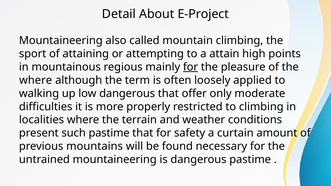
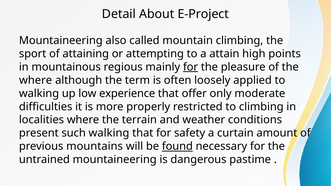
low dangerous: dangerous -> experience (127, 93)
such pastime: pastime -> walking (109, 133)
found underline: none -> present (177, 146)
